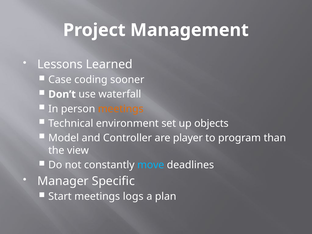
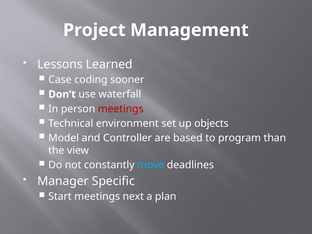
meetings colour: orange -> red (121, 109)
player: player -> based (188, 138)
logs: logs -> next (133, 197)
